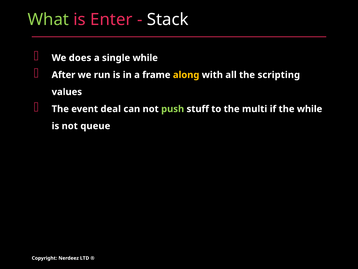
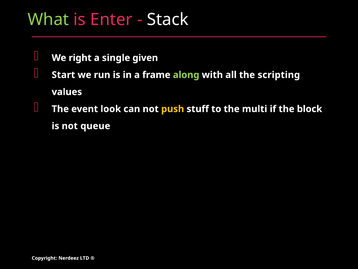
does: does -> right (80, 58)
single while: while -> given (145, 58)
After: After -> Start (63, 75)
along colour: yellow -> light green (186, 75)
deal: deal -> look (111, 109)
push colour: light green -> yellow (173, 109)
the while: while -> block (310, 109)
